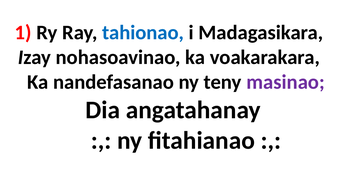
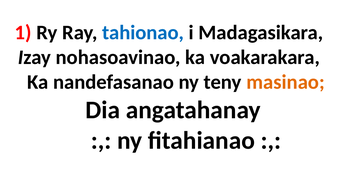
masinao colour: purple -> orange (286, 82)
